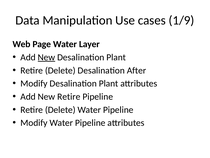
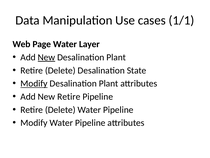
1/9: 1/9 -> 1/1 (181, 20)
After: After -> State (137, 70)
Modify underline: none -> present (34, 83)
